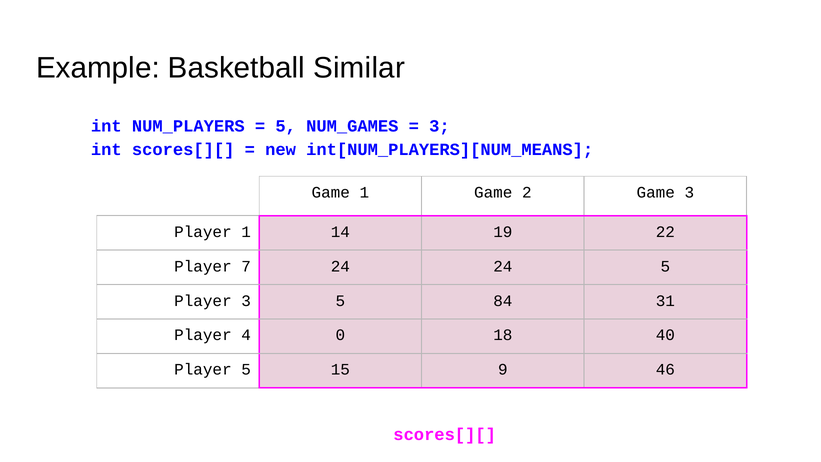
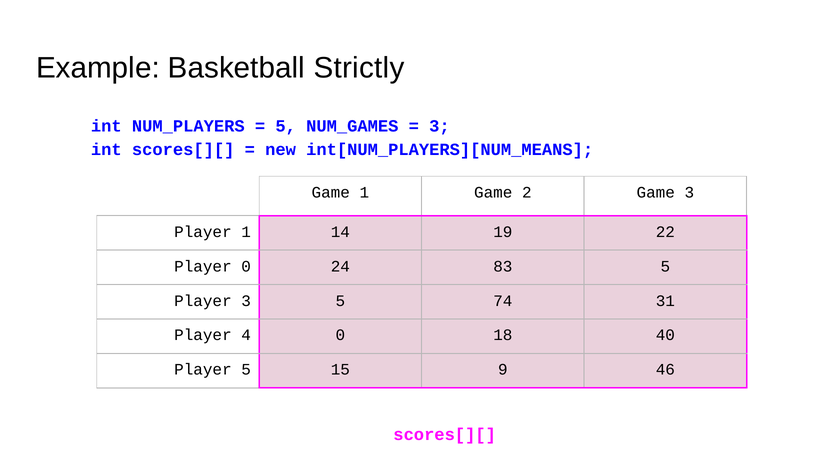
Similar: Similar -> Strictly (359, 68)
Player 7: 7 -> 0 (246, 266)
24 24: 24 -> 83 (503, 266)
84: 84 -> 74 (503, 301)
